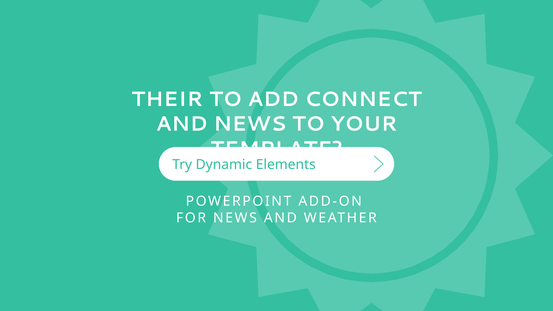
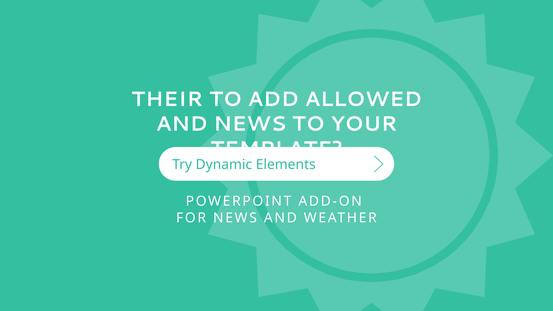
CONNECT: CONNECT -> ALLOWED (363, 99)
